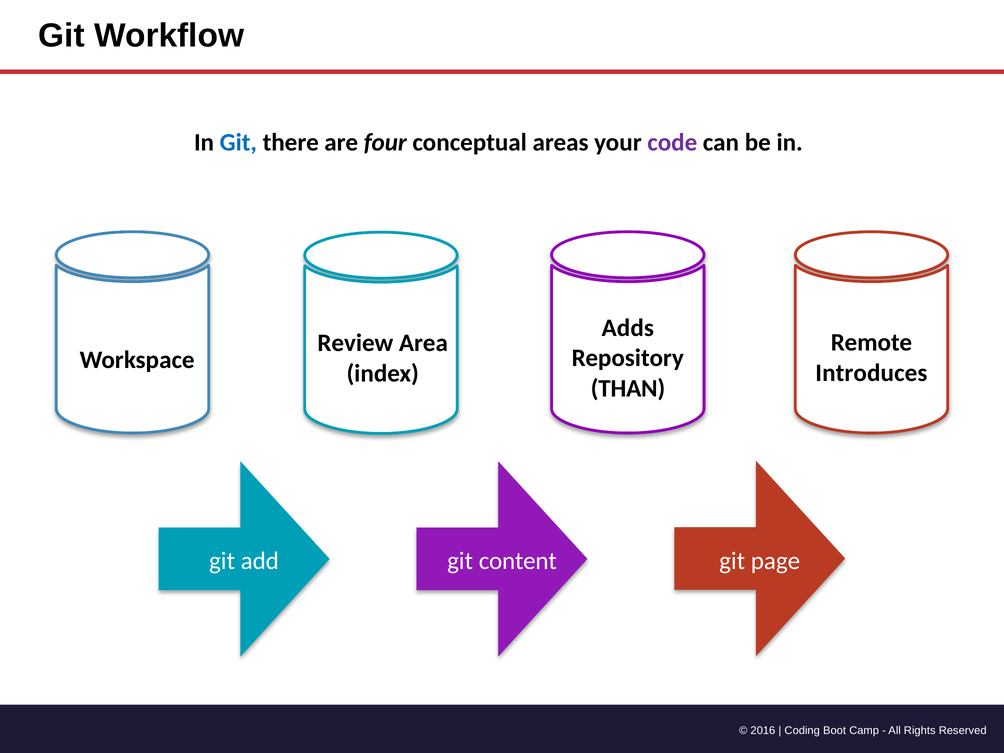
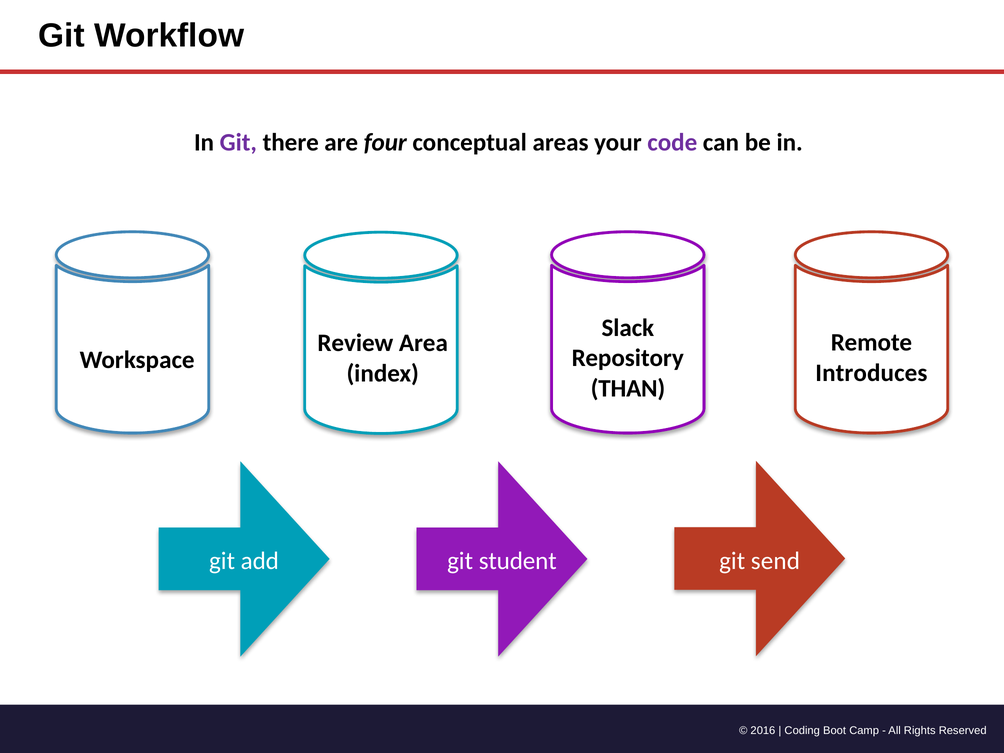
Git colour: blue -> purple (238, 143)
Adds: Adds -> Slack (628, 328)
content: content -> student (518, 561)
page: page -> send (775, 561)
